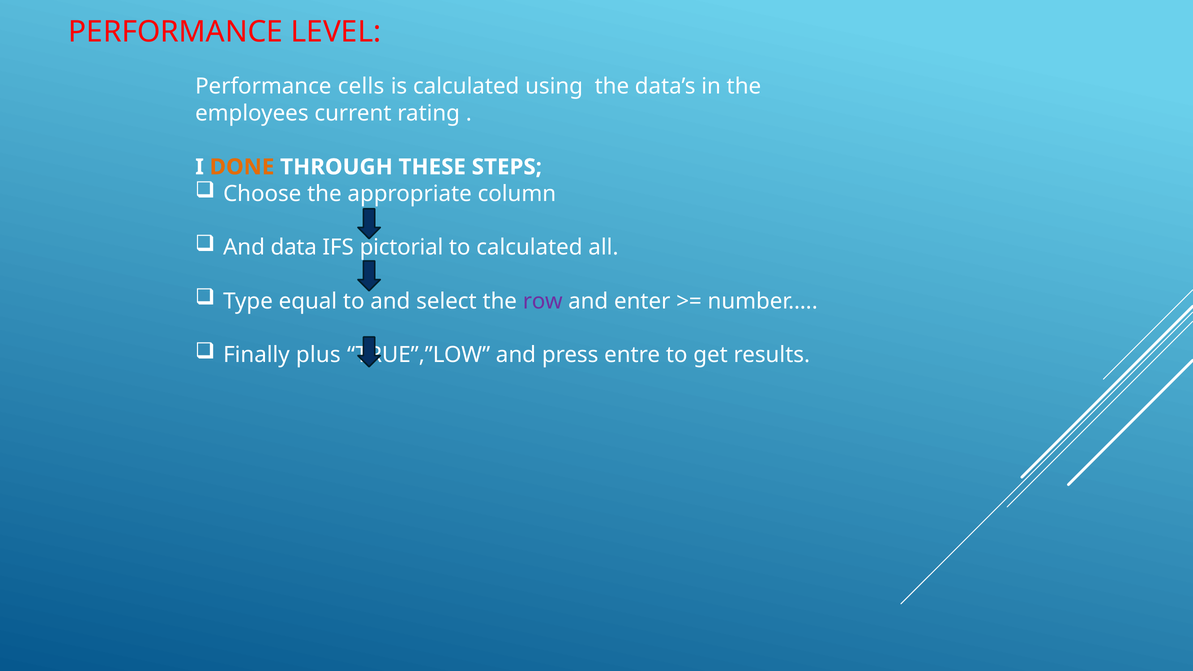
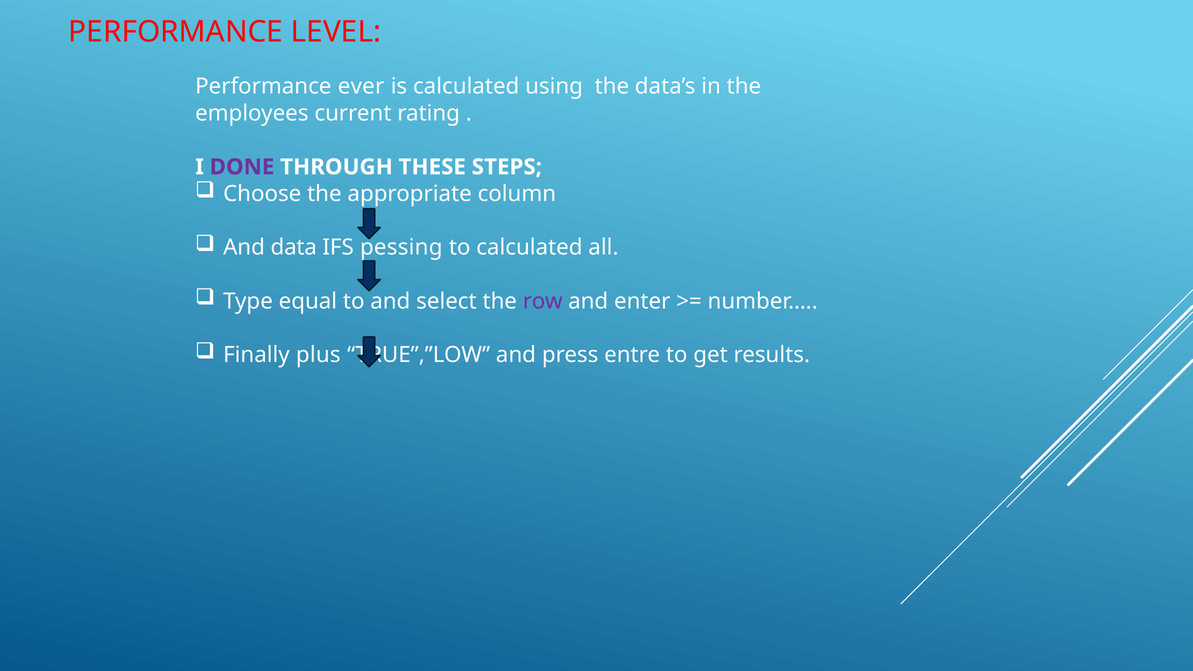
cells: cells -> ever (361, 86)
DONE colour: orange -> purple (242, 167)
pictorial: pictorial -> pessing (401, 248)
